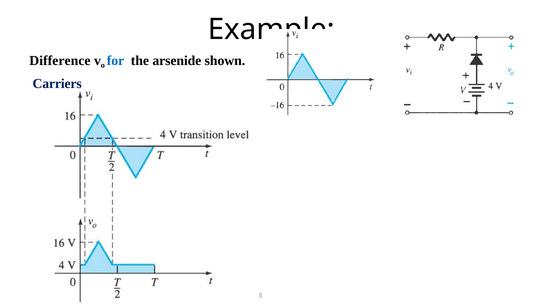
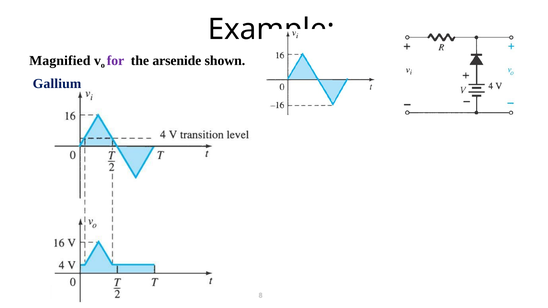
Difference: Difference -> Magnified (60, 61)
for colour: blue -> purple (115, 61)
Carriers: Carriers -> Gallium (57, 84)
